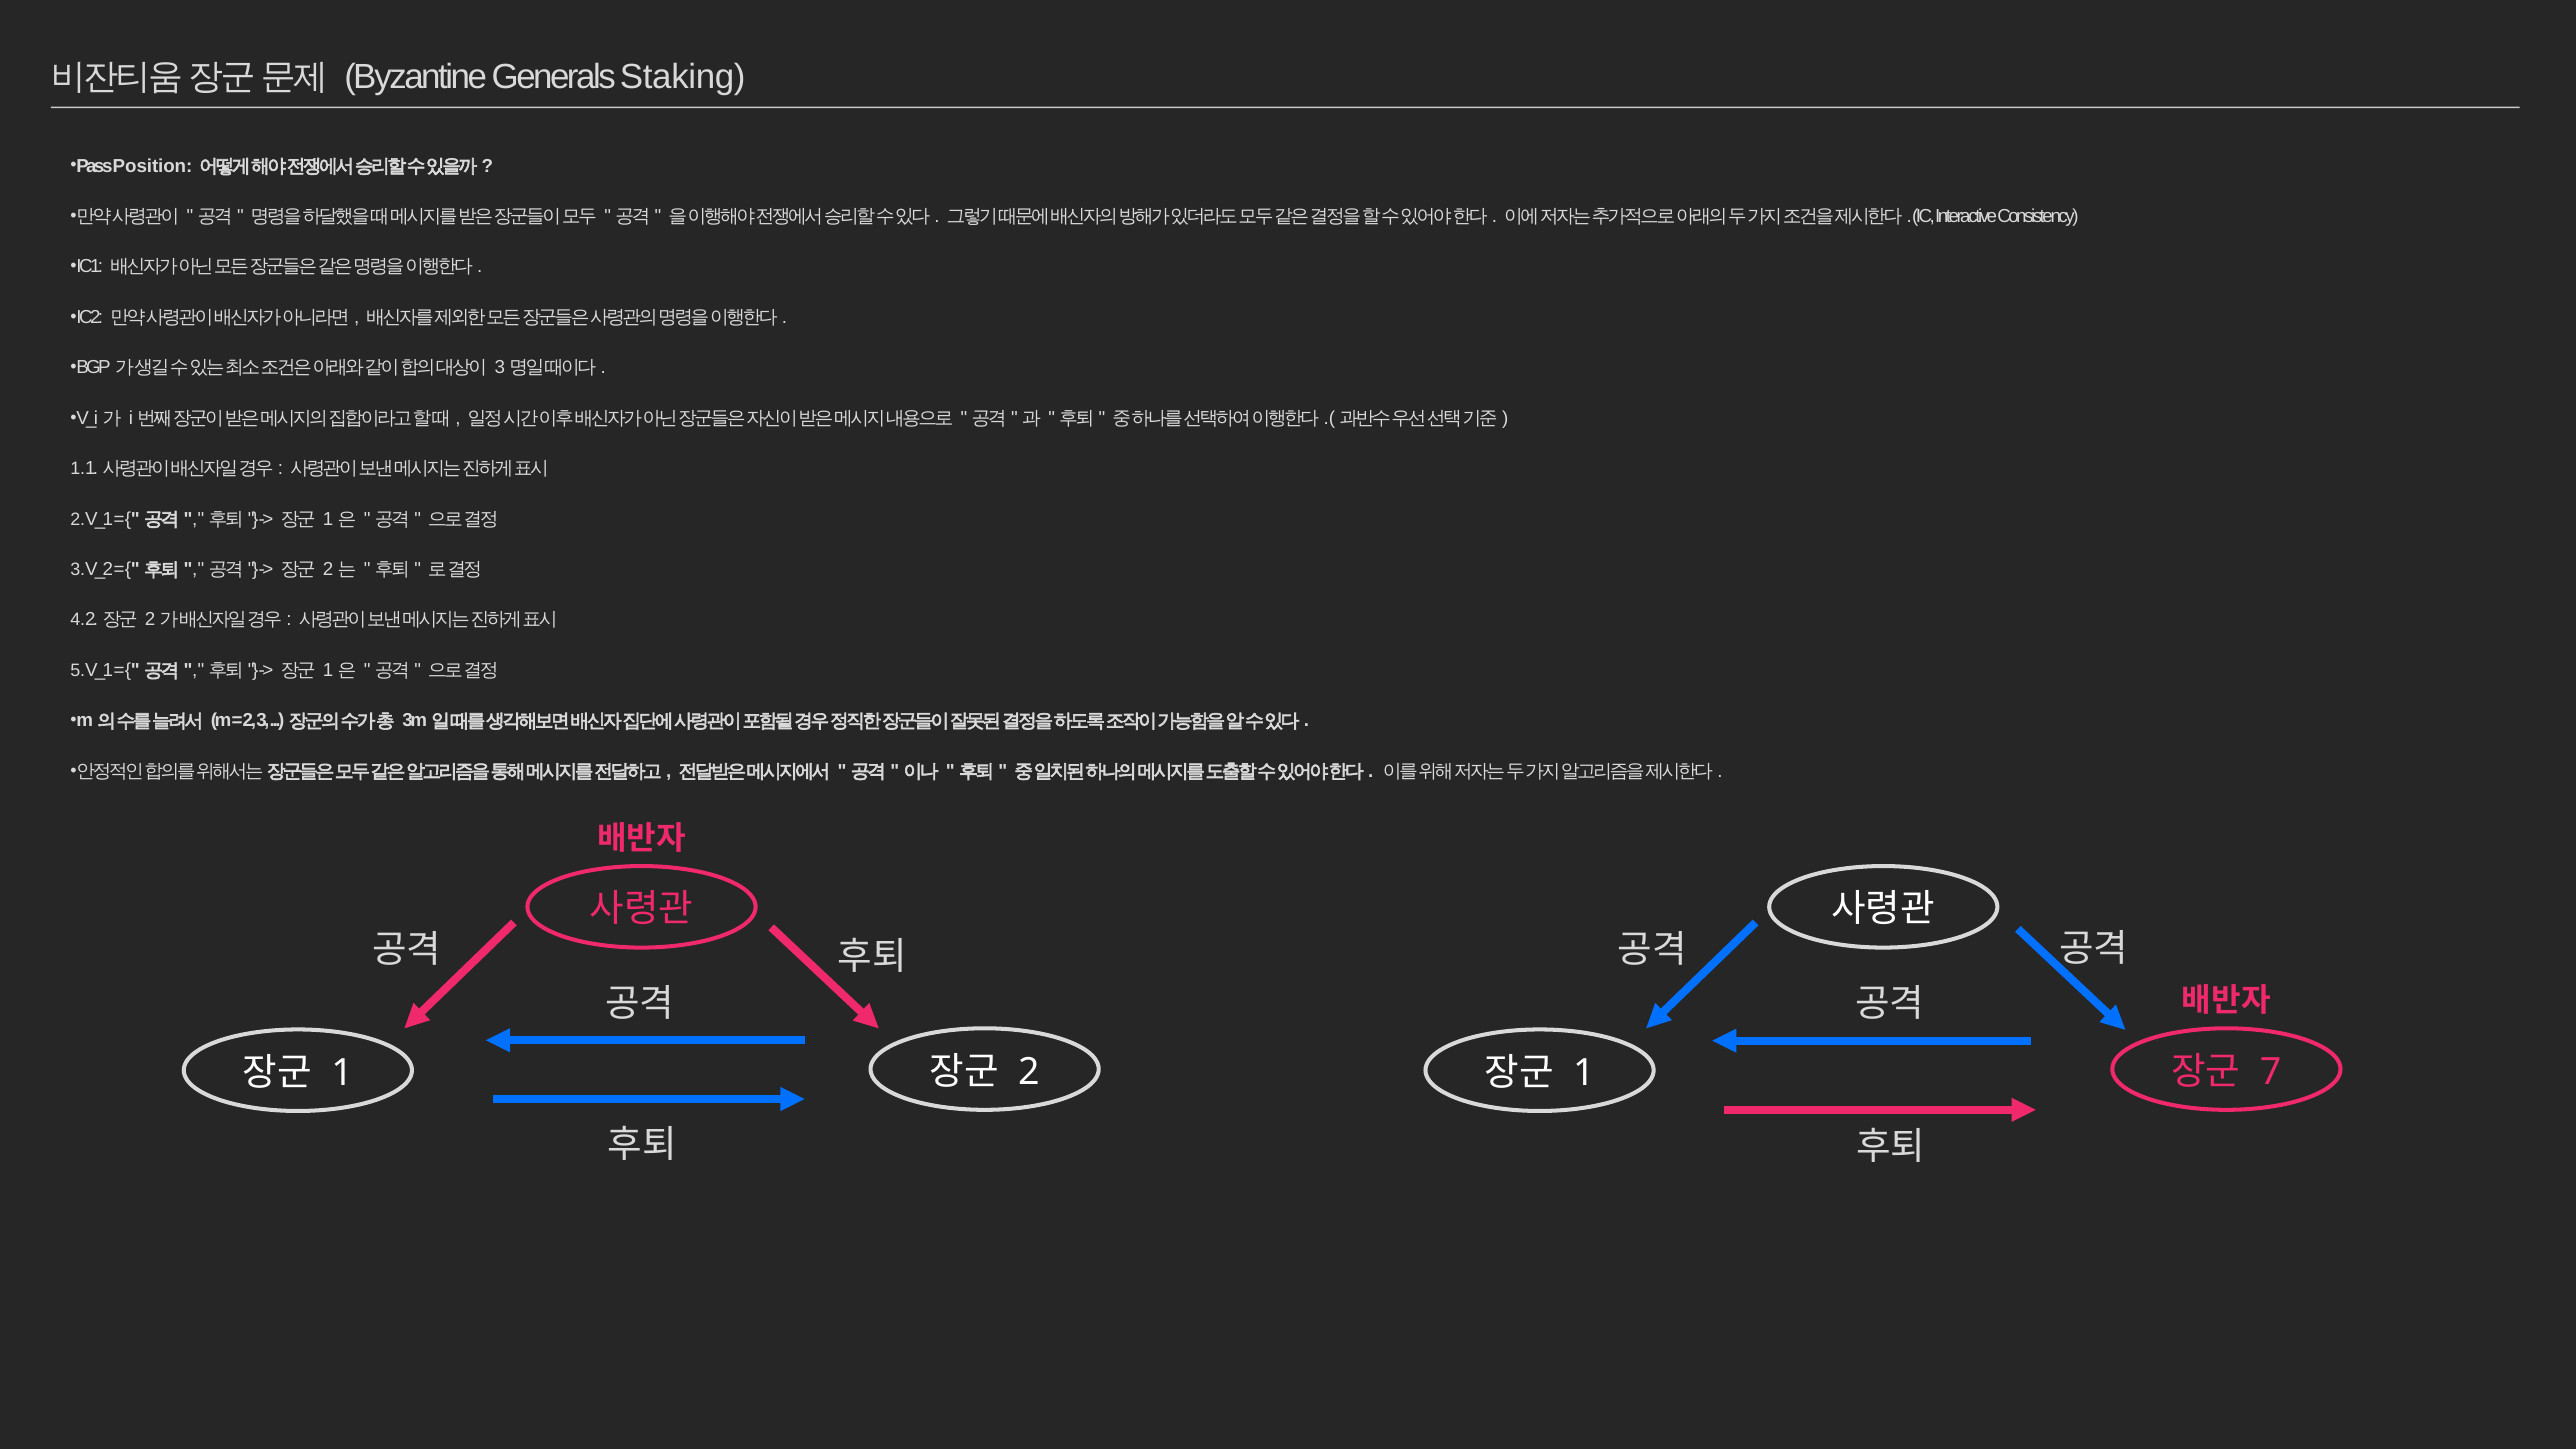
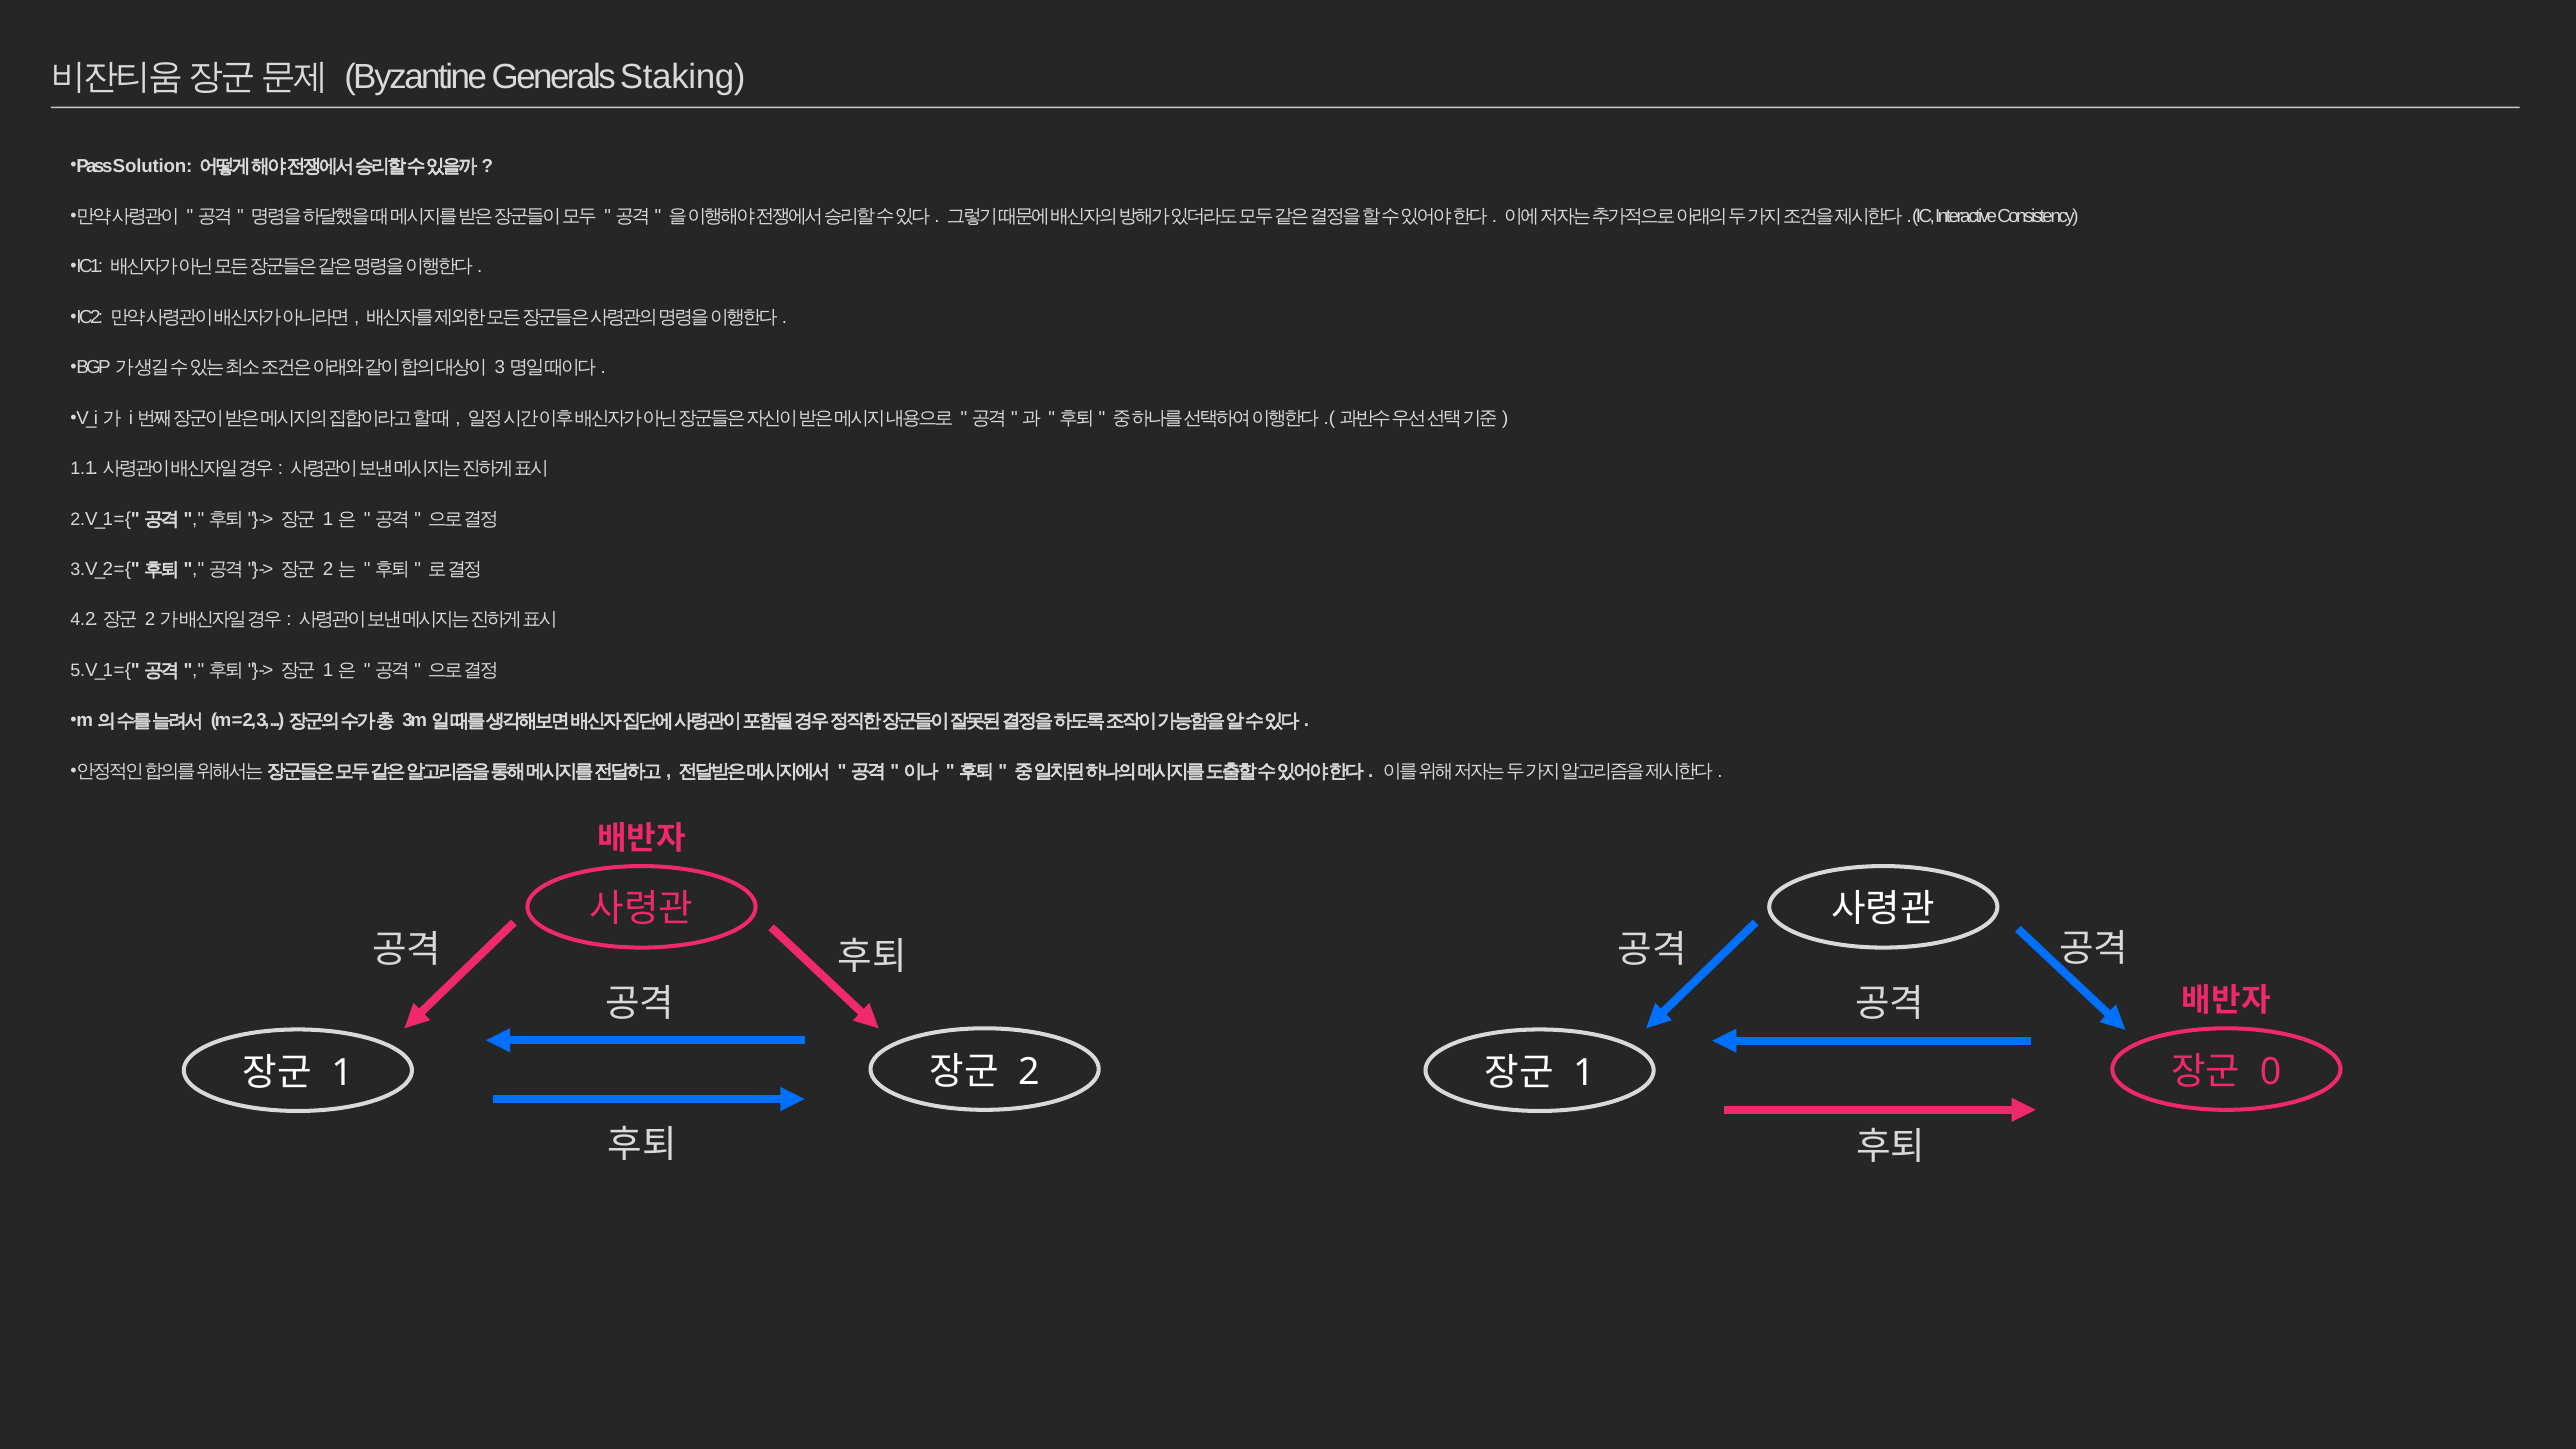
Position: Position -> Solution (153, 166)
7: 7 -> 0 (2271, 1072)
